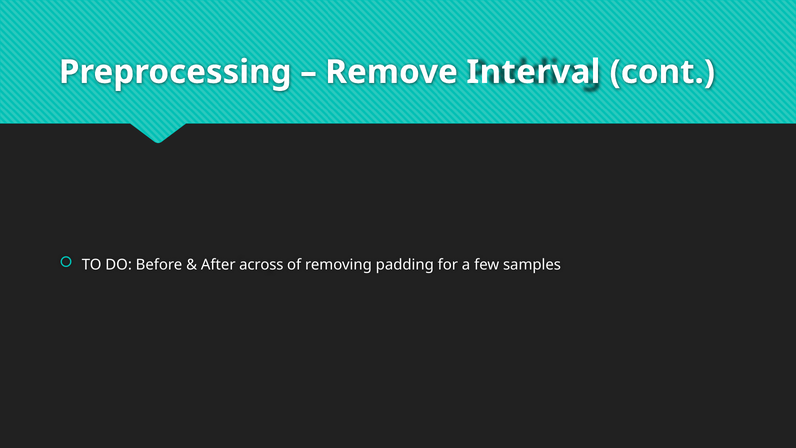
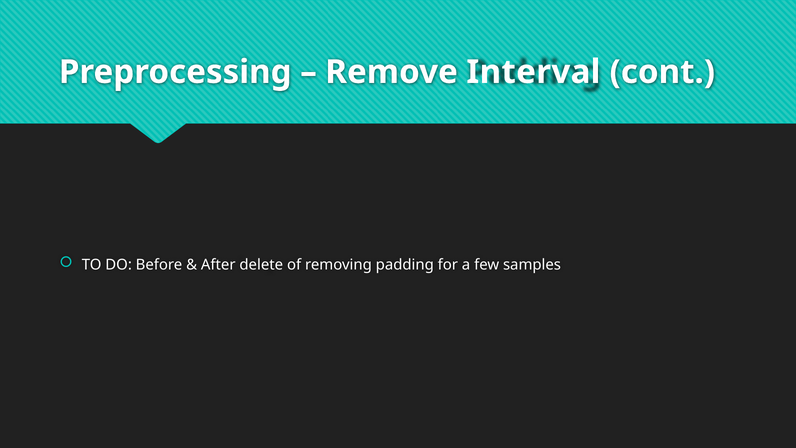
across: across -> delete (261, 265)
